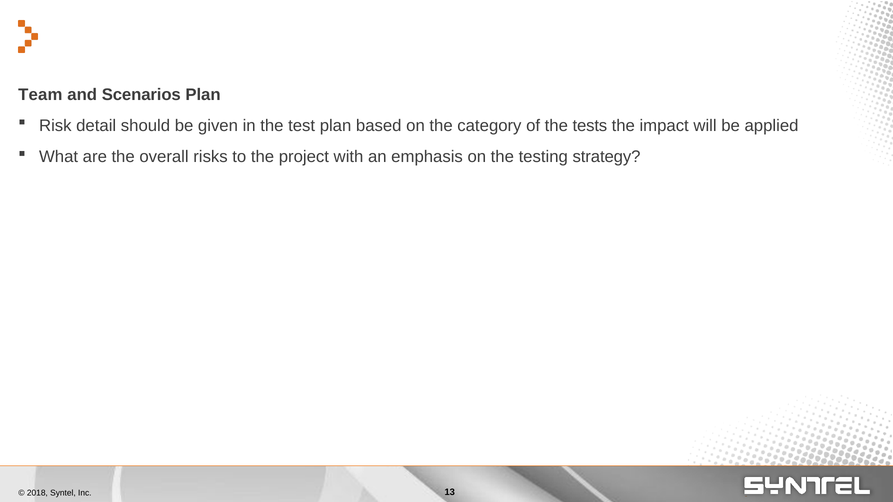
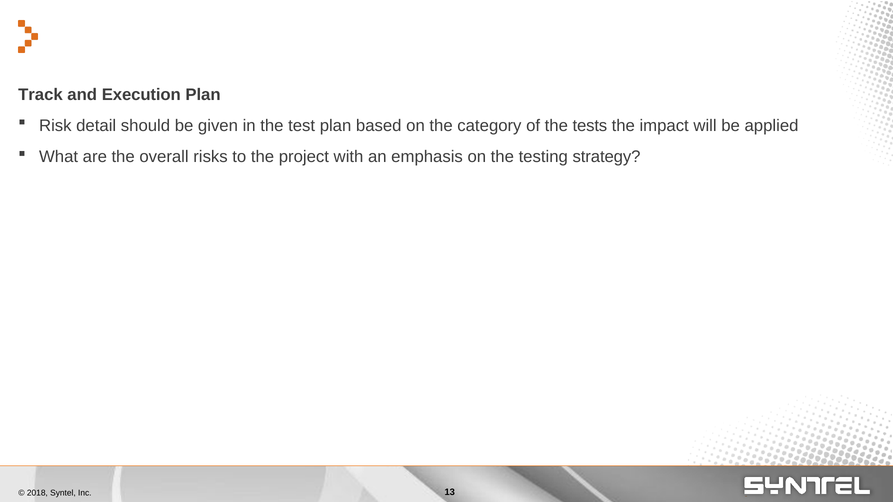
Team: Team -> Track (40, 95)
Scenarios: Scenarios -> Execution (141, 95)
